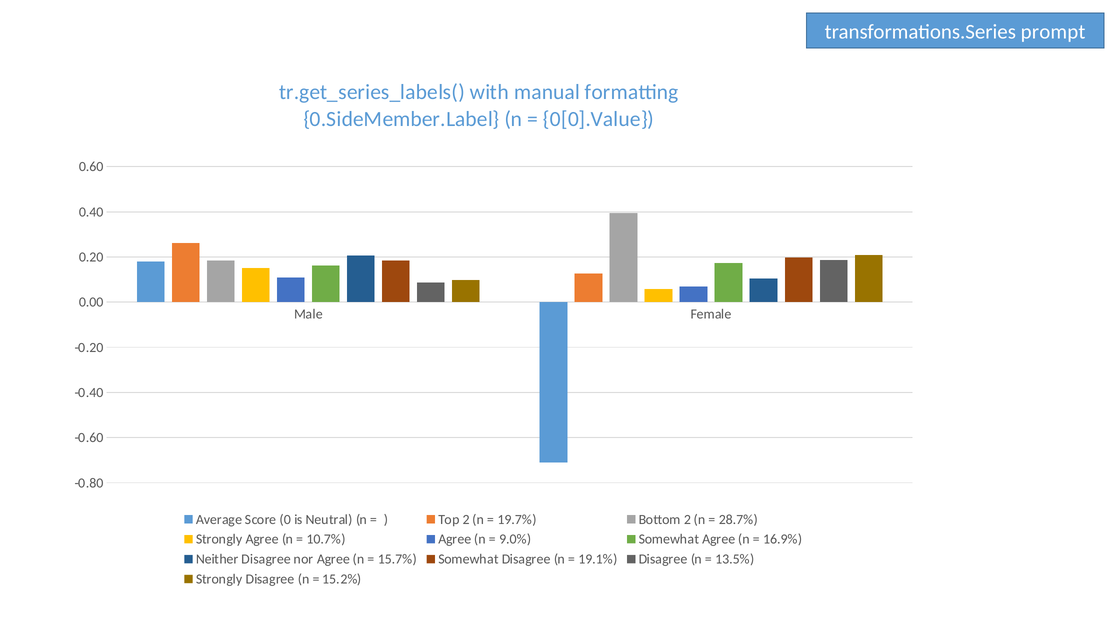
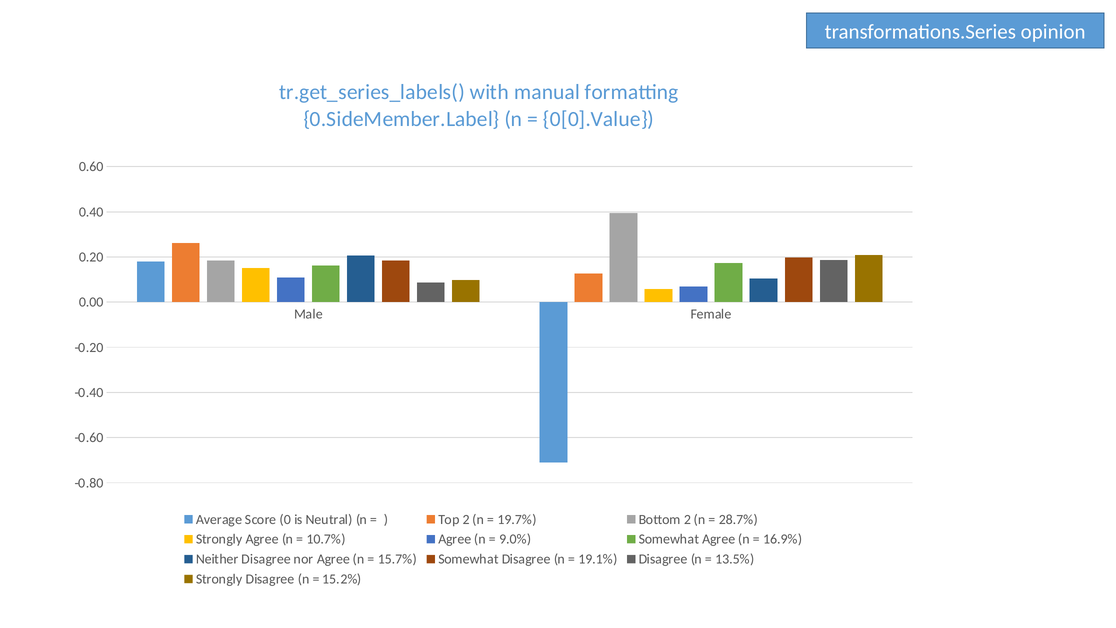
prompt: prompt -> opinion (1053, 32)
